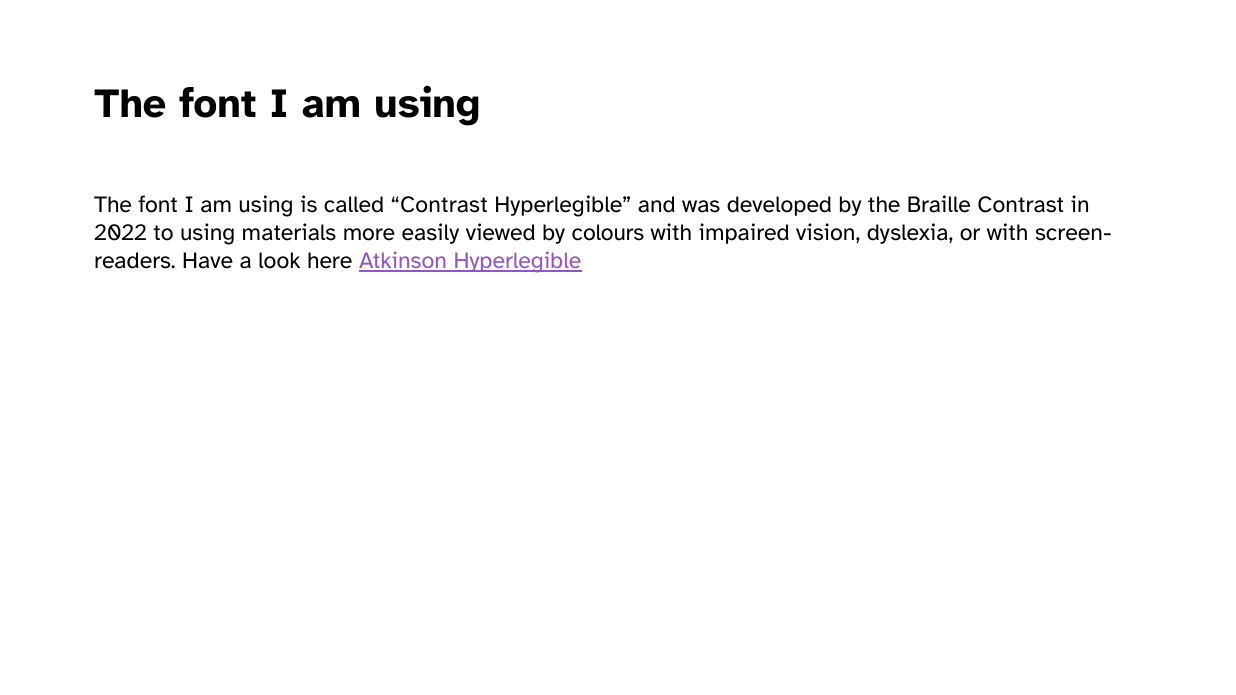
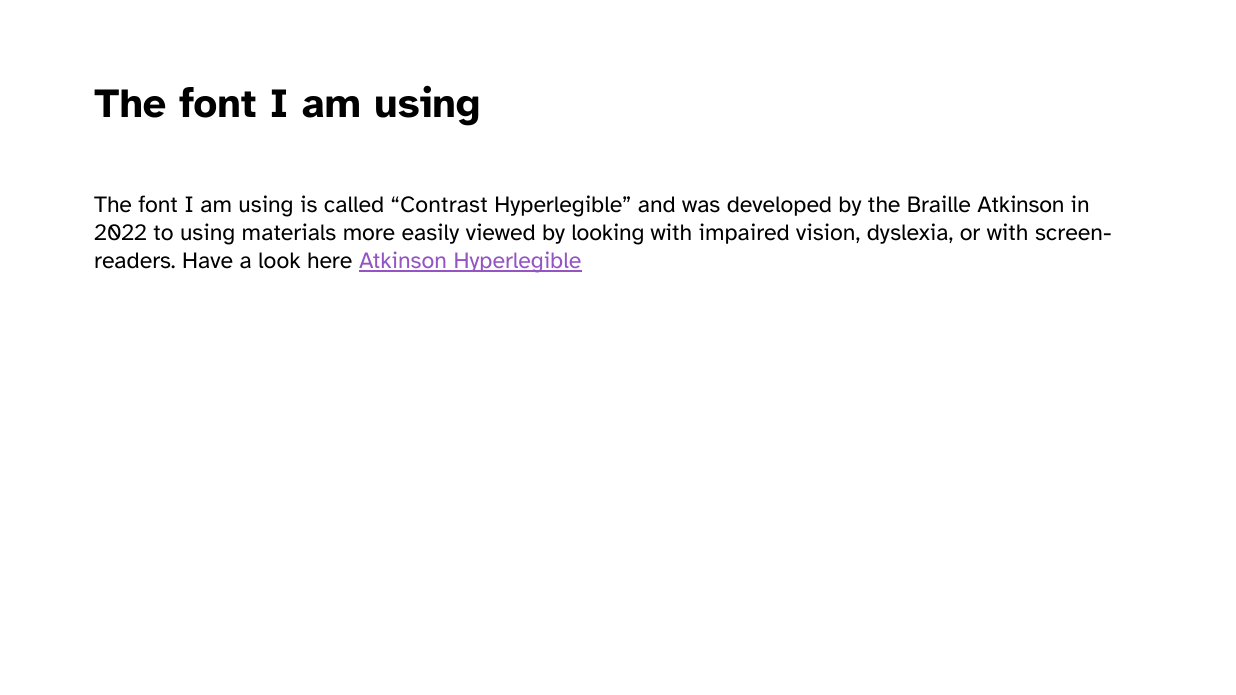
Braille Contrast: Contrast -> Atkinson (1021, 205)
colours: colours -> looking (608, 233)
